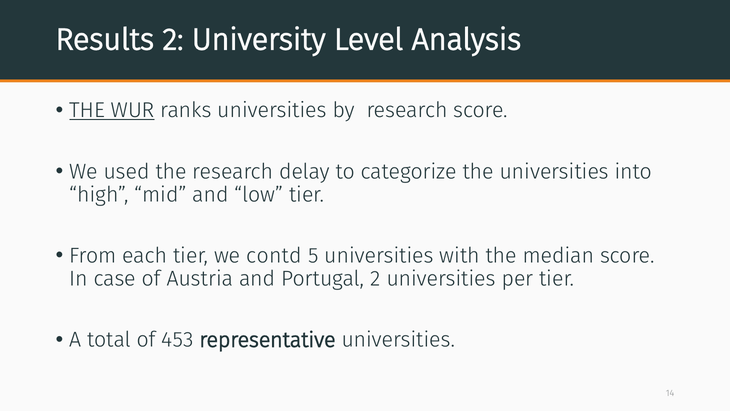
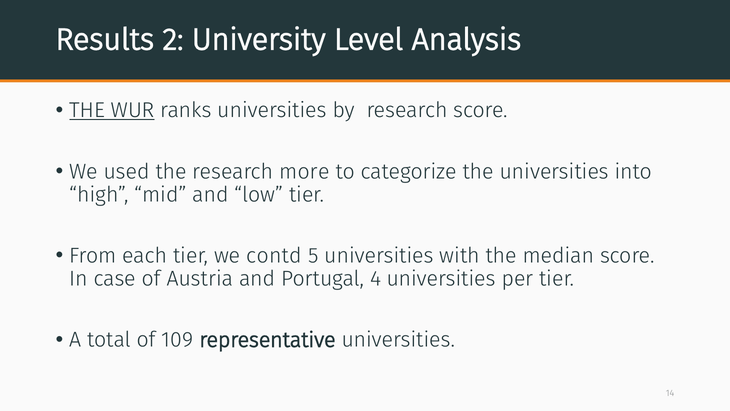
delay: delay -> more (304, 171)
Portugal 2: 2 -> 4 (376, 278)
453: 453 -> 109 (177, 340)
